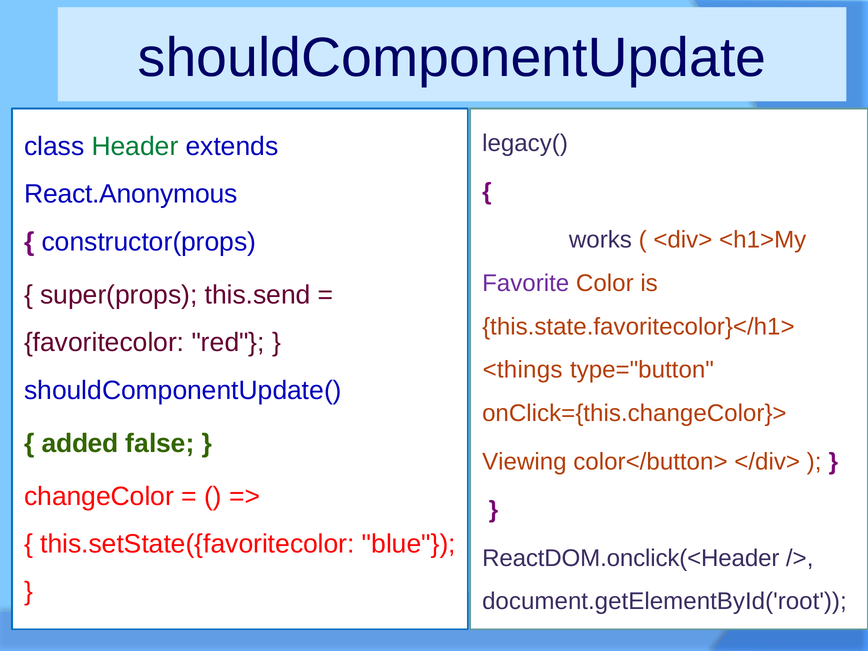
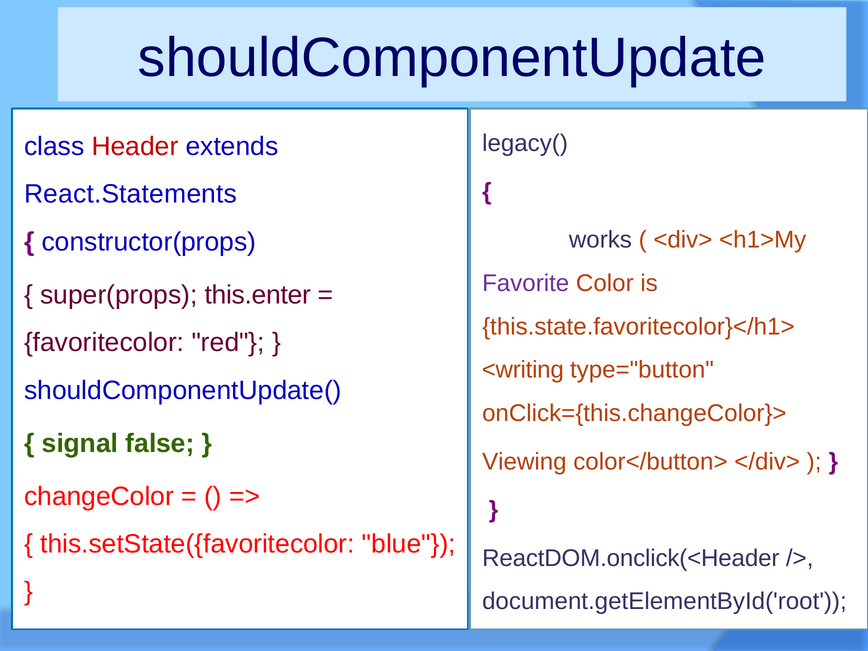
Header colour: green -> red (135, 146)
React.Anonymous: React.Anonymous -> React.Statements (131, 194)
this.send: this.send -> this.enter (258, 295)
<things: <things -> <writing (523, 370)
added: added -> signal (80, 443)
